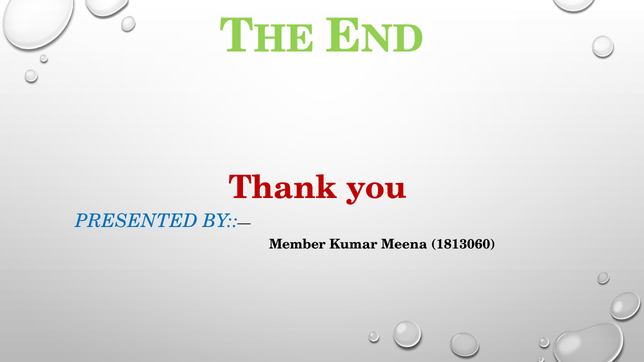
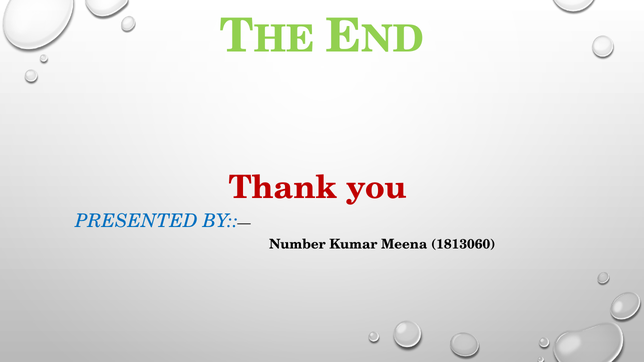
Member: Member -> Number (297, 244)
